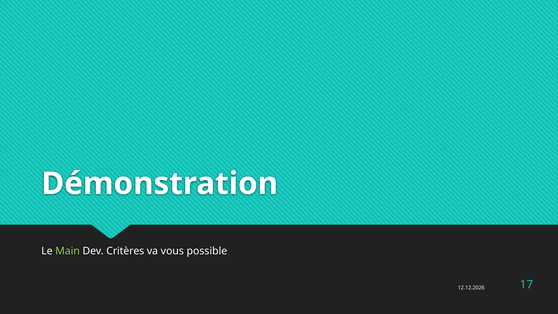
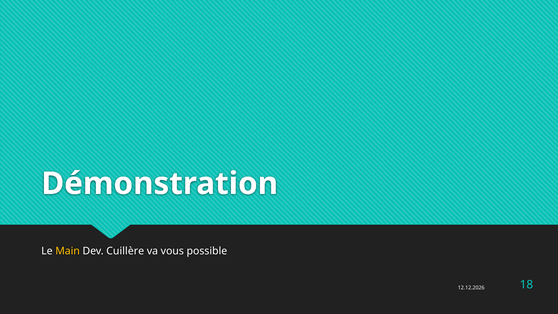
Main colour: light green -> yellow (68, 251)
Critères: Critères -> Cuillère (125, 251)
17: 17 -> 18 (526, 285)
